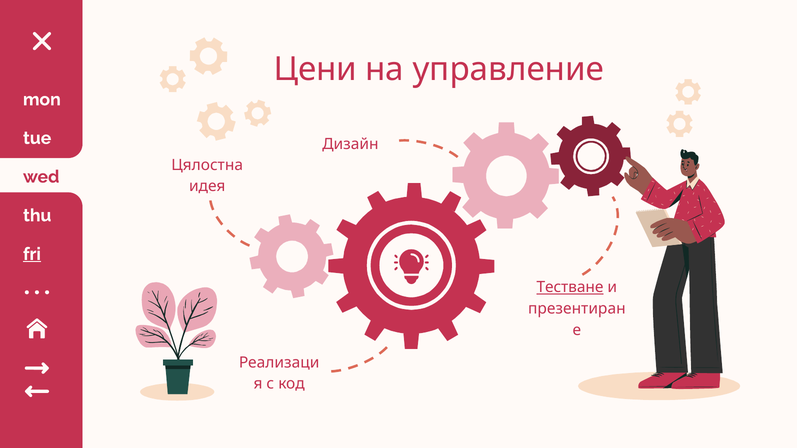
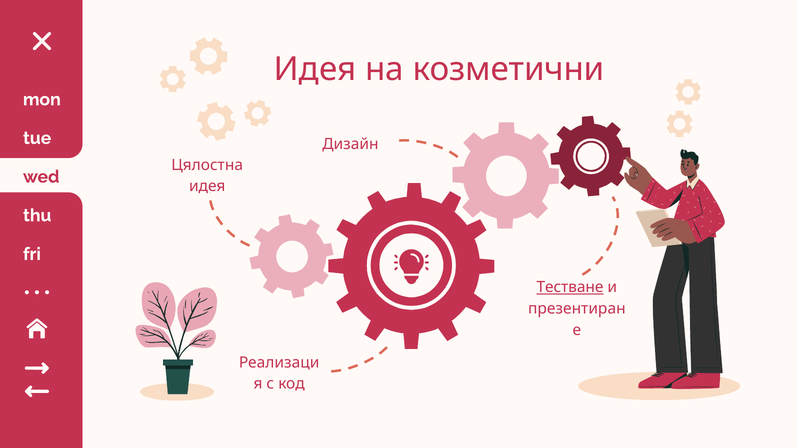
Цени: Цени -> Идея (315, 70)
управление: управление -> козметични (509, 70)
fri underline: present -> none (32, 254)
